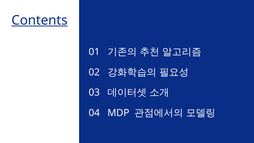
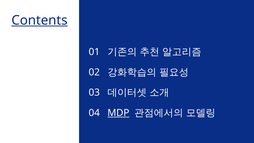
MDP underline: none -> present (118, 113)
